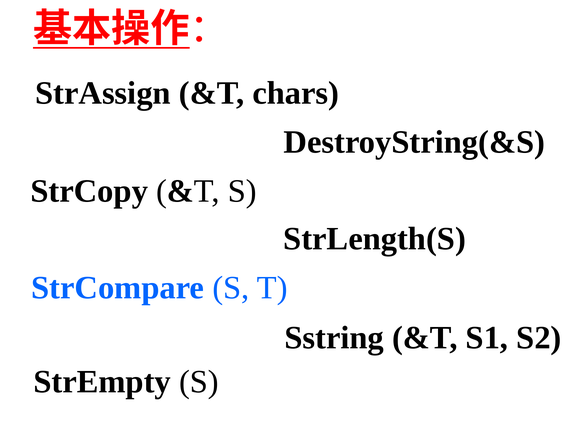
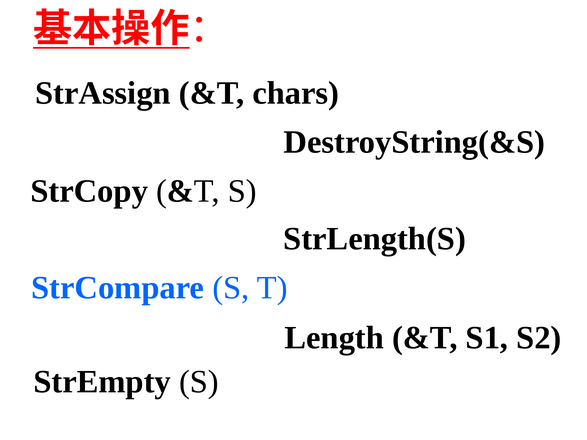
Sstring: Sstring -> Length (334, 338)
